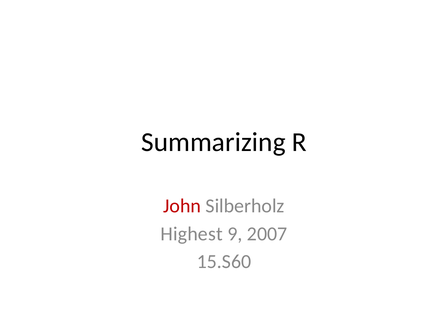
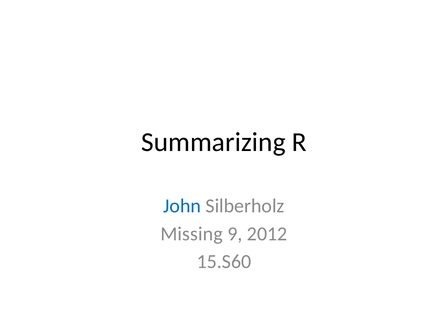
John colour: red -> blue (182, 206)
Highest: Highest -> Missing (192, 234)
2007: 2007 -> 2012 (267, 234)
